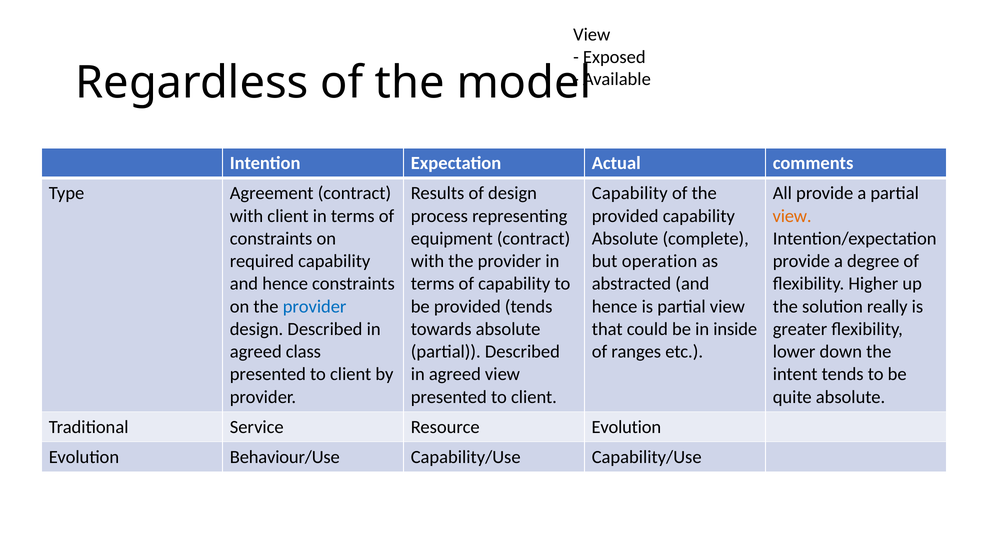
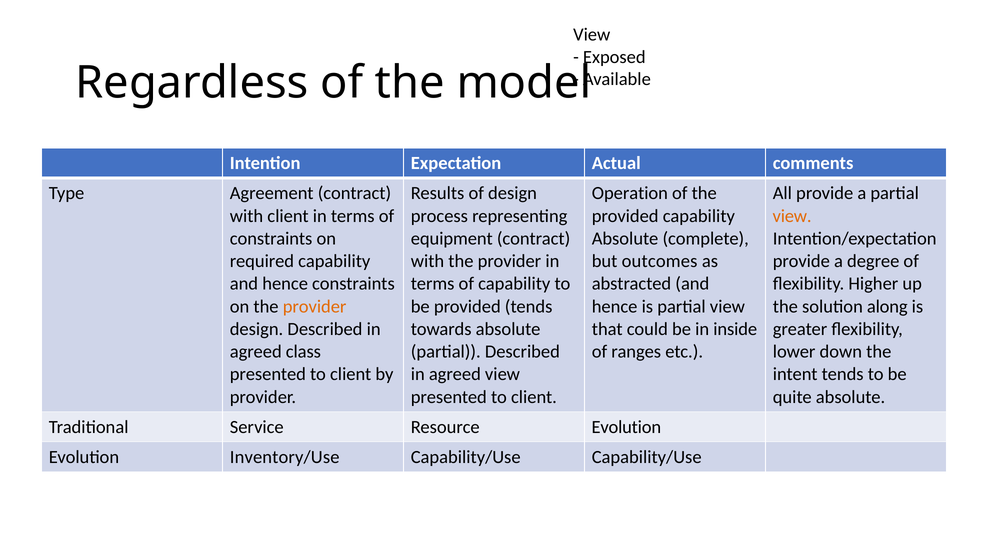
Capability: Capability -> Operation (630, 193)
operation: operation -> outcomes (660, 261)
provider colour: blue -> orange (315, 306)
really: really -> along (887, 306)
Behaviour/Use: Behaviour/Use -> Inventory/Use (285, 457)
